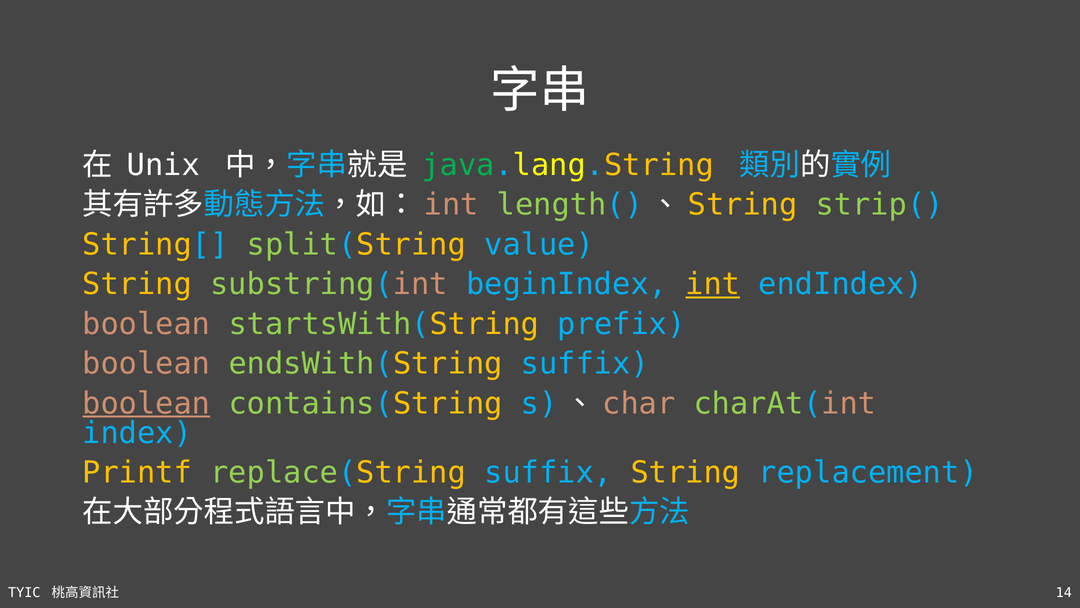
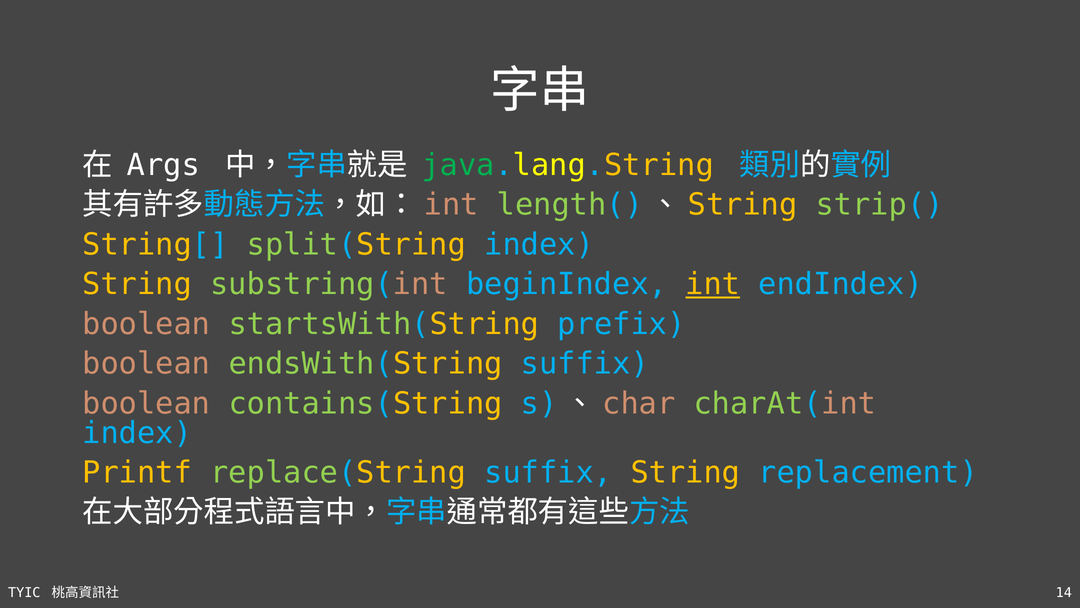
Unix: Unix -> Args (163, 165)
split(String value: value -> index (539, 244)
boolean underline: present -> none (146, 403)
